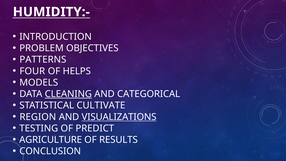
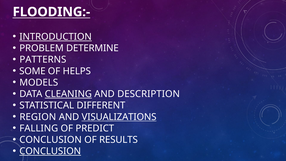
HUMIDITY:-: HUMIDITY:- -> FLOODING:- (51, 12)
INTRODUCTION underline: none -> present (56, 37)
OBJECTIVES: OBJECTIVES -> DETERMINE (92, 48)
FOUR: FOUR -> SOME (32, 71)
CATEGORICAL: CATEGORICAL -> DESCRIPTION (149, 94)
CULTIVATE: CULTIVATE -> DIFFERENT (101, 105)
TESTING: TESTING -> FALLING (39, 128)
AGRICULTURE: AGRICULTURE -> CONCLUSION (51, 140)
CONCLUSION underline: none -> present (50, 151)
